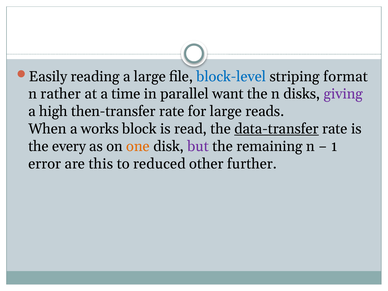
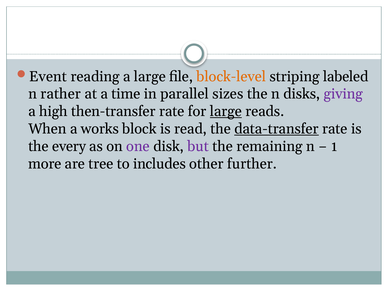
Easily: Easily -> Event (48, 76)
block-level colour: blue -> orange (231, 76)
format: format -> labeled (346, 76)
want: want -> sizes (228, 94)
large underline: none -> present (226, 111)
one colour: orange -> purple (138, 146)
error: error -> more (45, 164)
this: this -> tree (101, 164)
reduced: reduced -> includes (160, 164)
